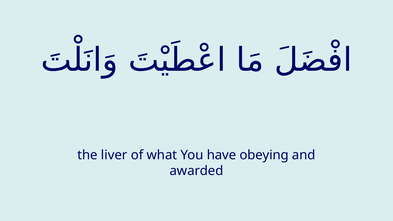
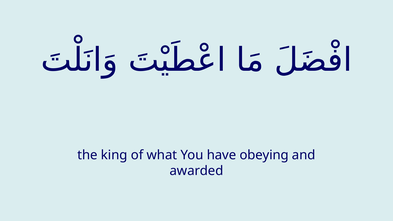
liver: liver -> king (114, 155)
